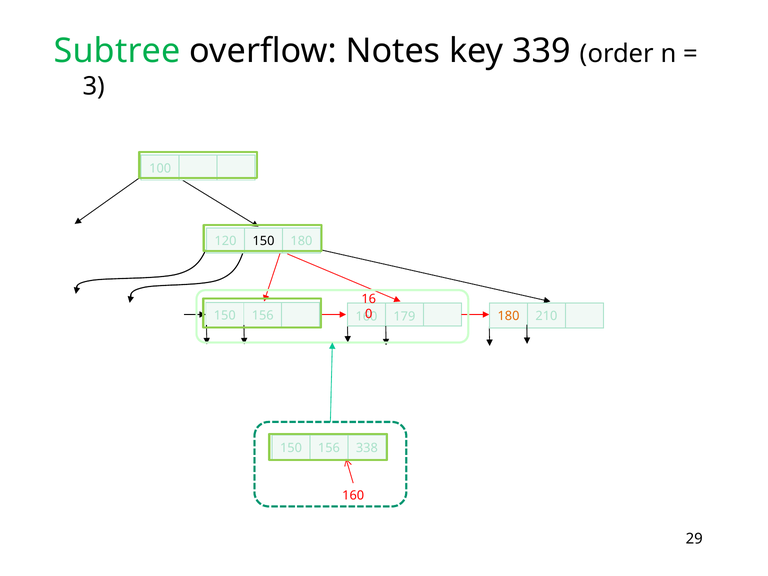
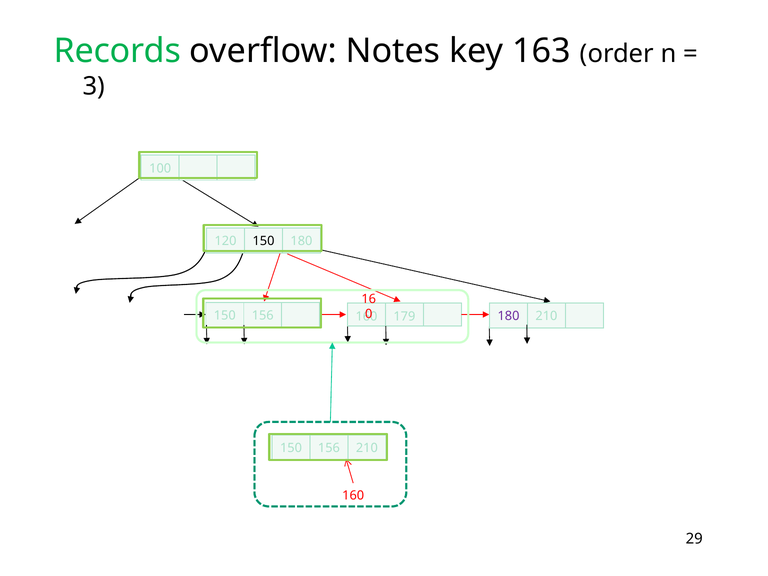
Subtree: Subtree -> Records (117, 51)
339: 339 -> 163 (542, 51)
180 colour: orange -> purple (508, 316)
156 338: 338 -> 210 (367, 448)
